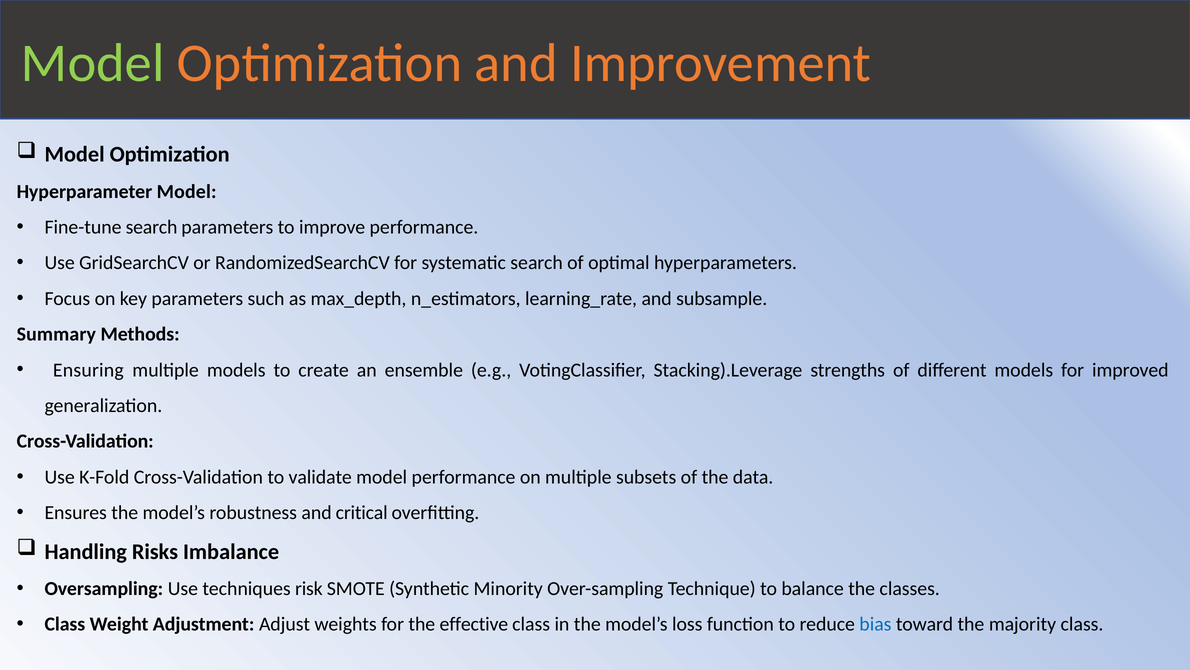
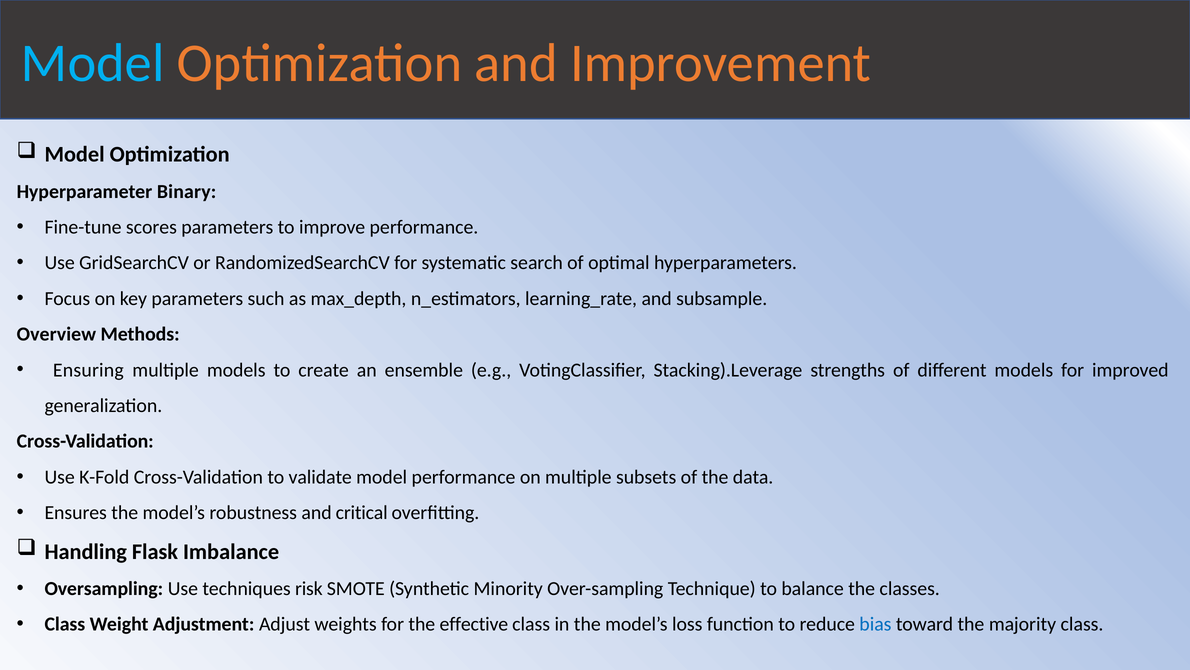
Model colour: light green -> light blue (93, 63)
Hyperparameter Model: Model -> Binary (187, 191)
Fine-tune search: search -> scores (151, 227)
Summary: Summary -> Overview (56, 334)
Risks: Risks -> Flask (155, 551)
